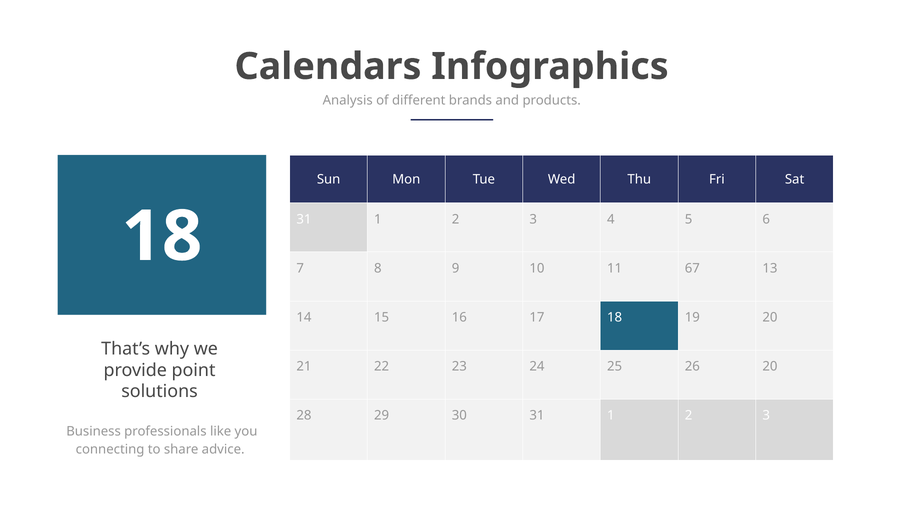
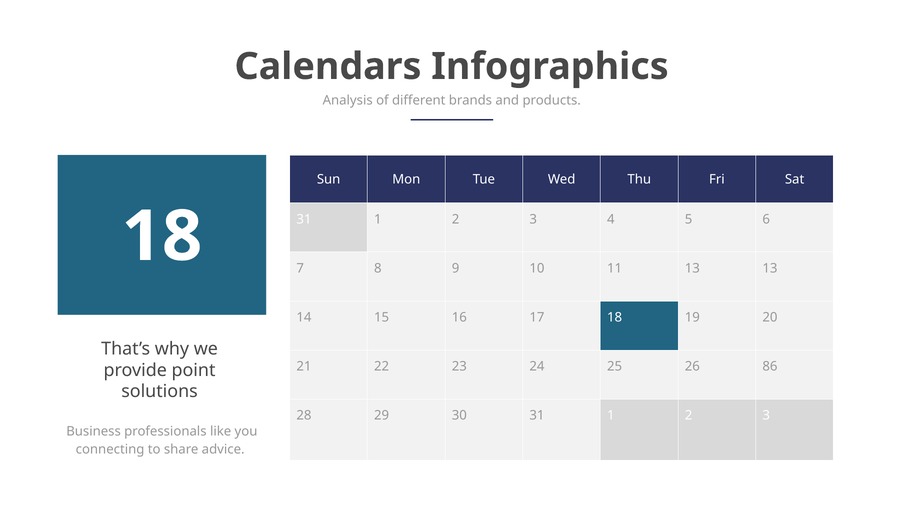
11 67: 67 -> 13 (692, 269)
26 20: 20 -> 86 (770, 367)
